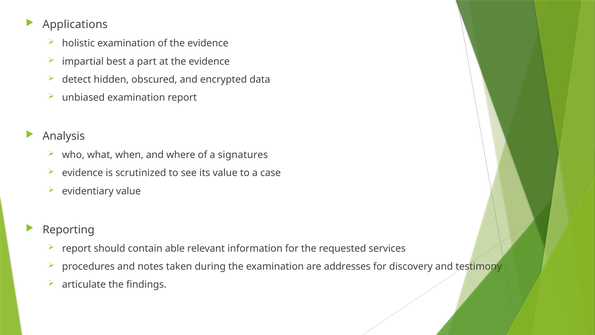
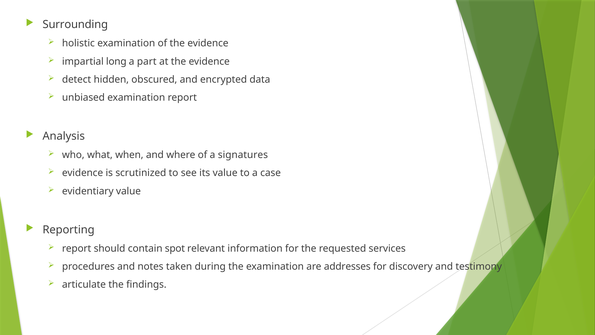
Applications: Applications -> Surrounding (75, 25)
best: best -> long (116, 61)
able: able -> spot (175, 248)
